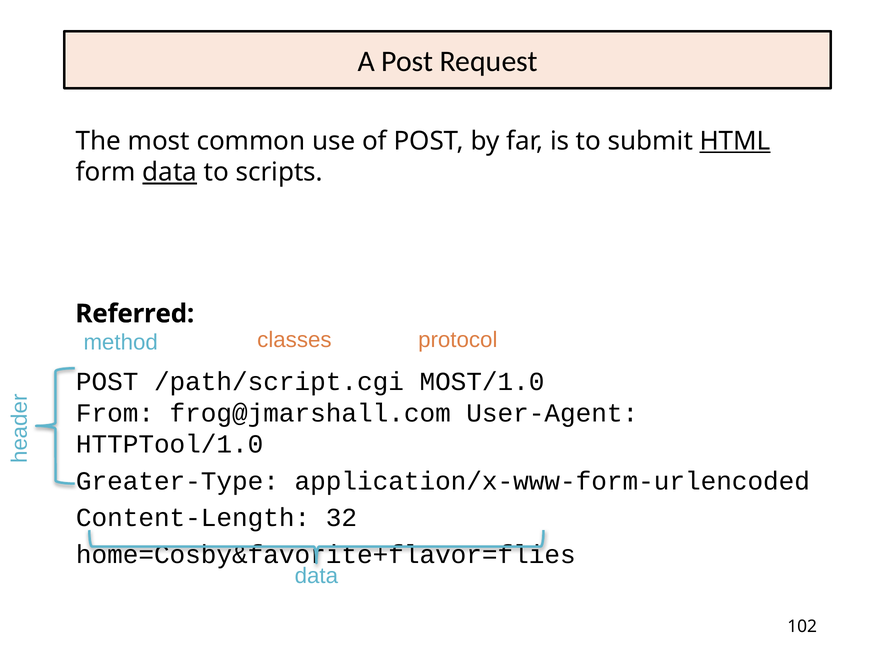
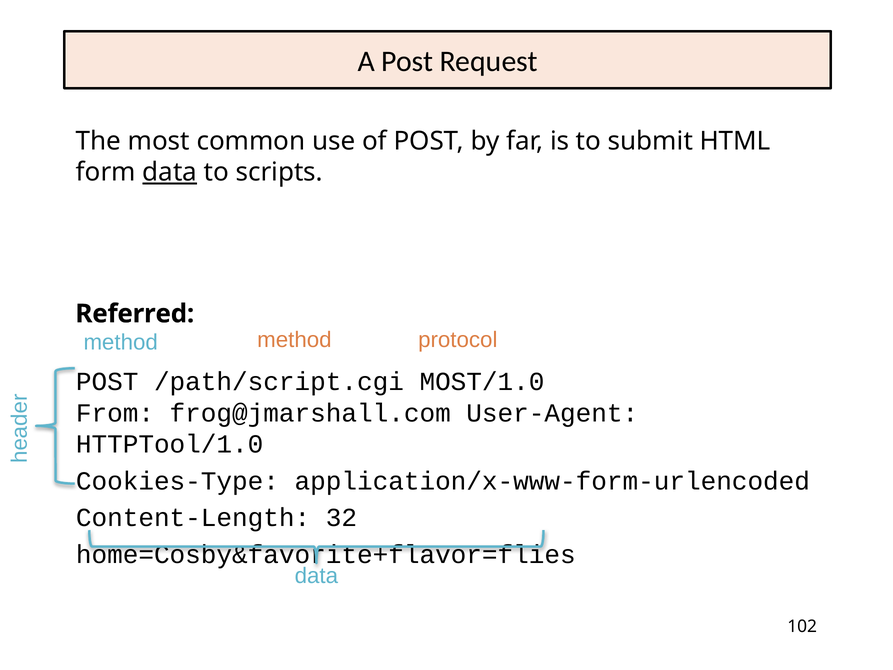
HTML underline: present -> none (735, 141)
method classes: classes -> method (294, 340)
Greater-Type: Greater-Type -> Cookies-Type (177, 481)
